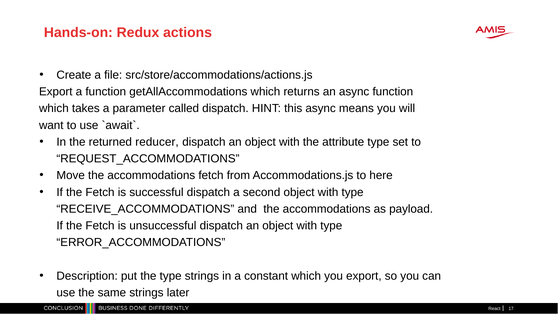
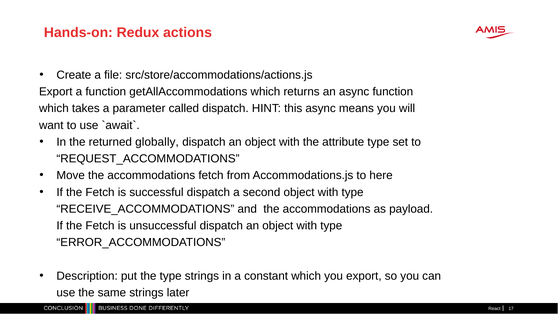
reducer: reducer -> globally (157, 142)
